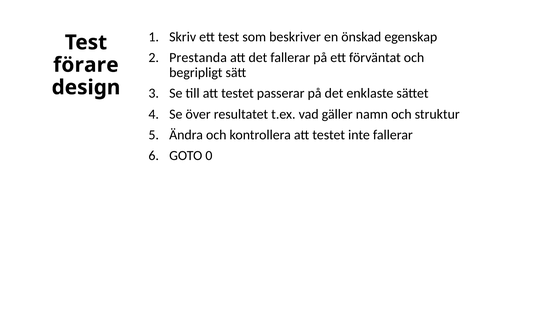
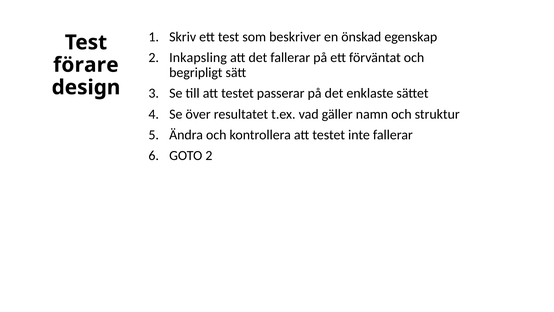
Prestanda: Prestanda -> Inkapsling (198, 58)
GOTO 0: 0 -> 2 (209, 155)
